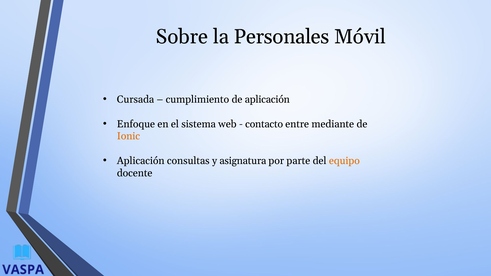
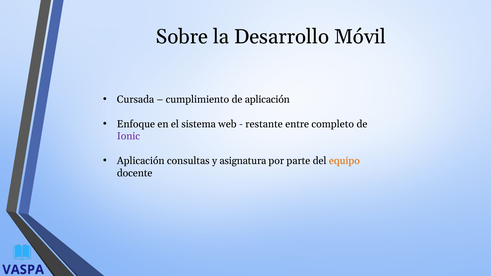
Personales: Personales -> Desarrollo (282, 37)
contacto: contacto -> restante (264, 124)
mediante: mediante -> completo (333, 124)
Ionic colour: orange -> purple (128, 136)
